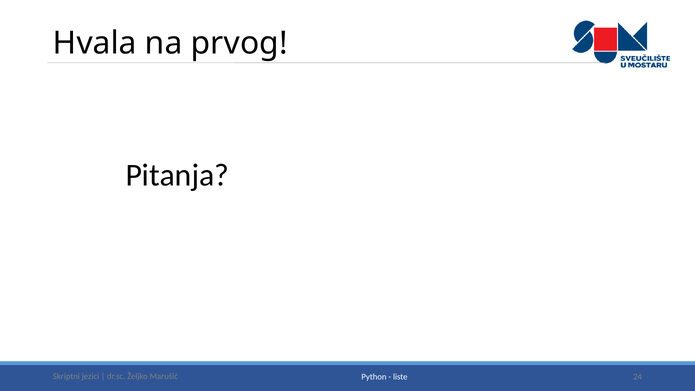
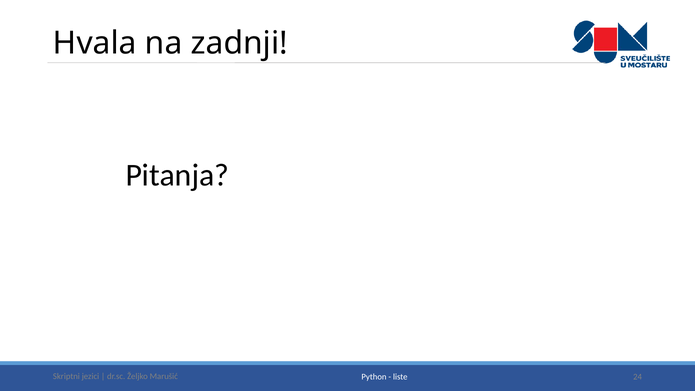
prvog: prvog -> zadnji (239, 43)
